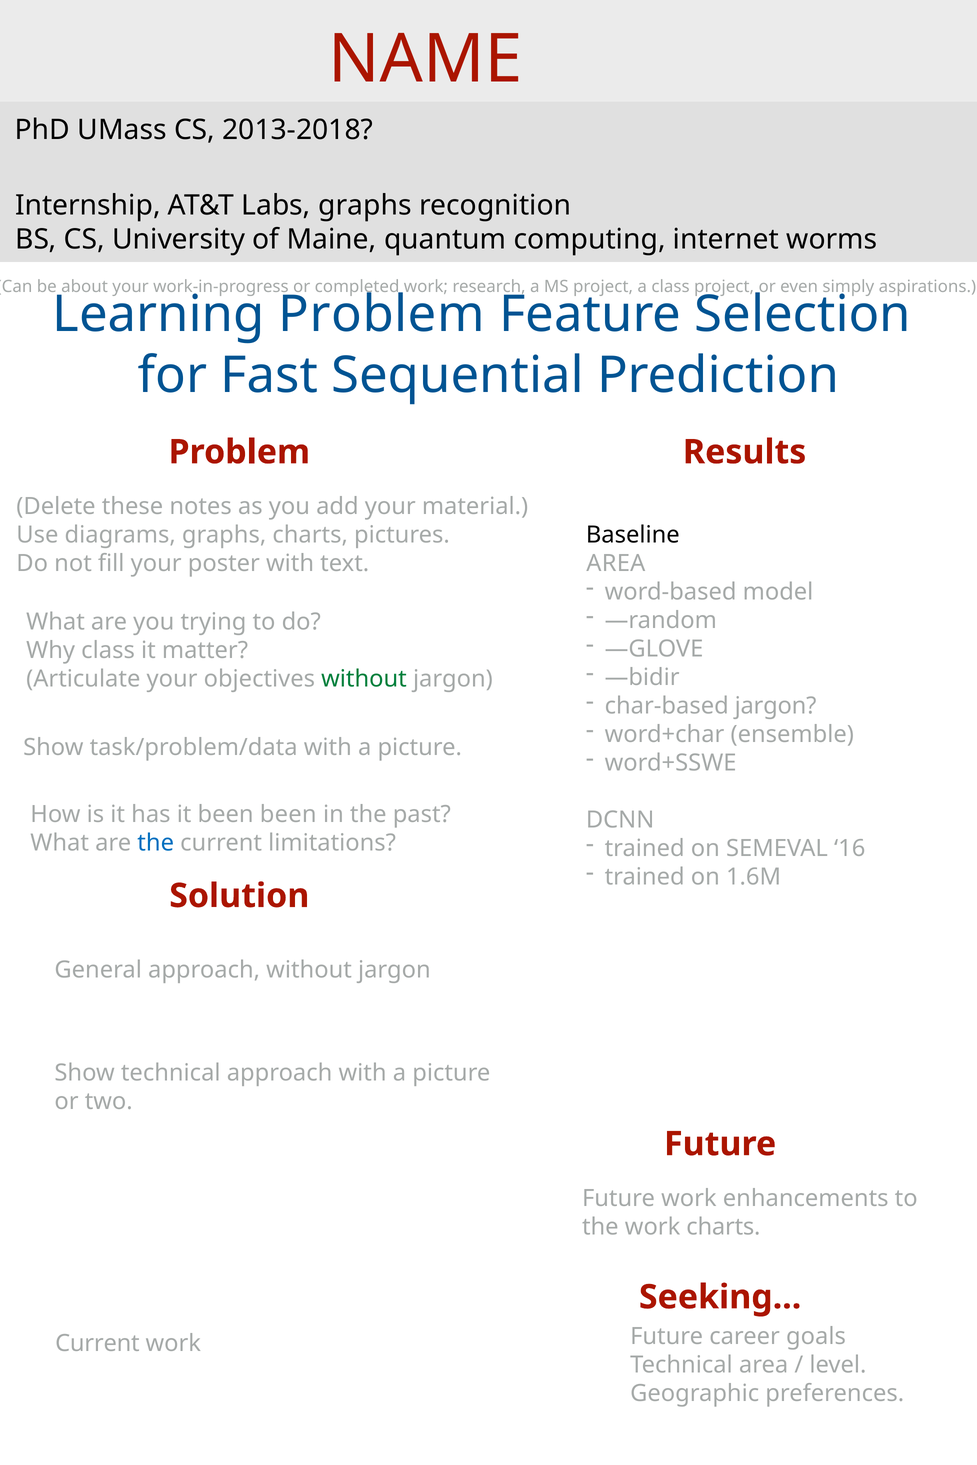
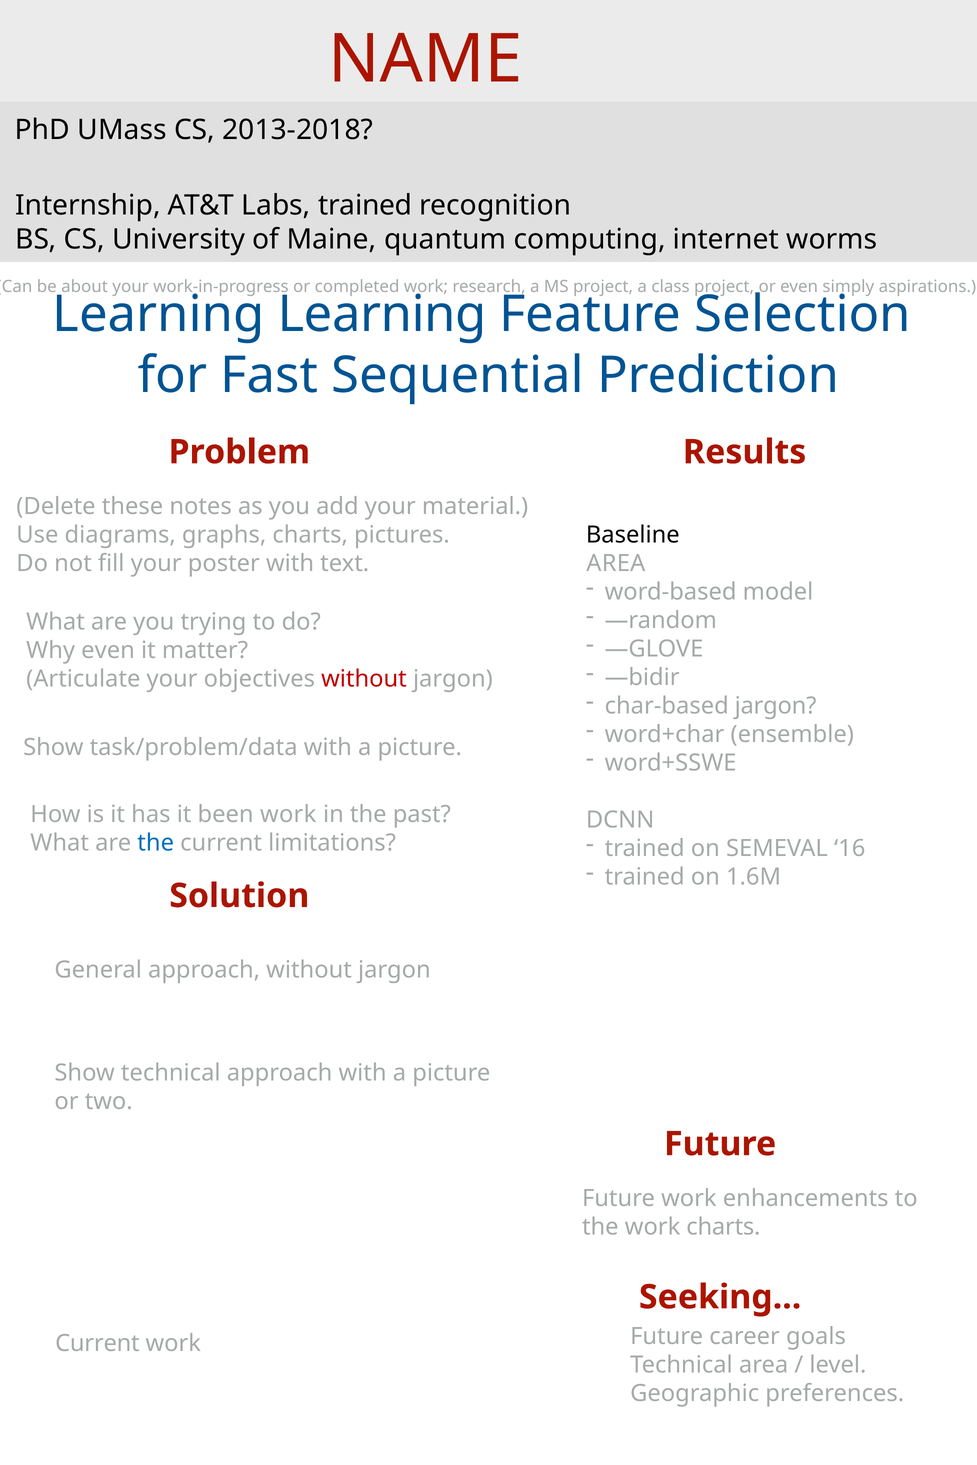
Labs graphs: graphs -> trained (365, 205)
Learning Problem: Problem -> Learning (382, 314)
Why class: class -> even (108, 650)
without colour: green -> red (364, 679)
been been: been -> work (288, 815)
